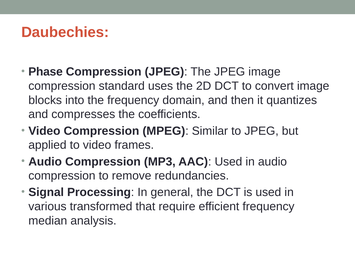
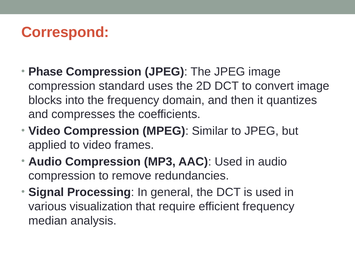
Daubechies: Daubechies -> Correspond (65, 32)
transformed: transformed -> visualization (101, 207)
